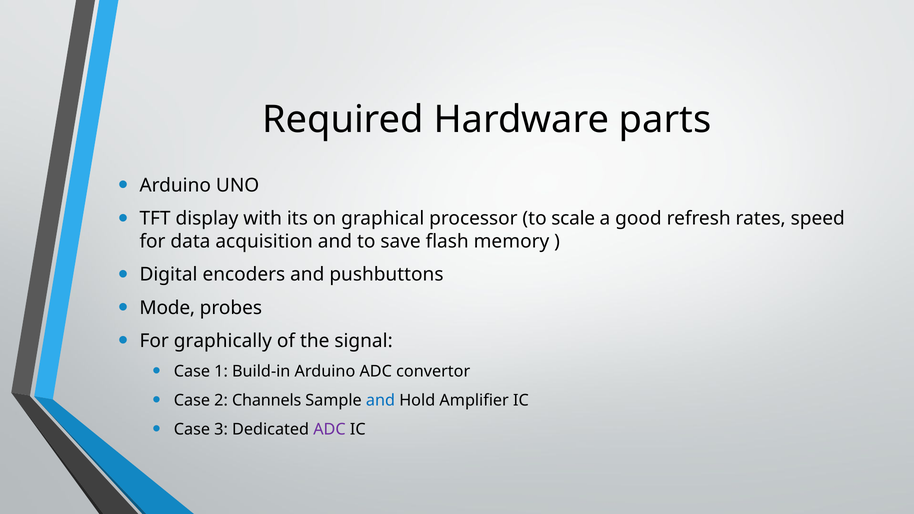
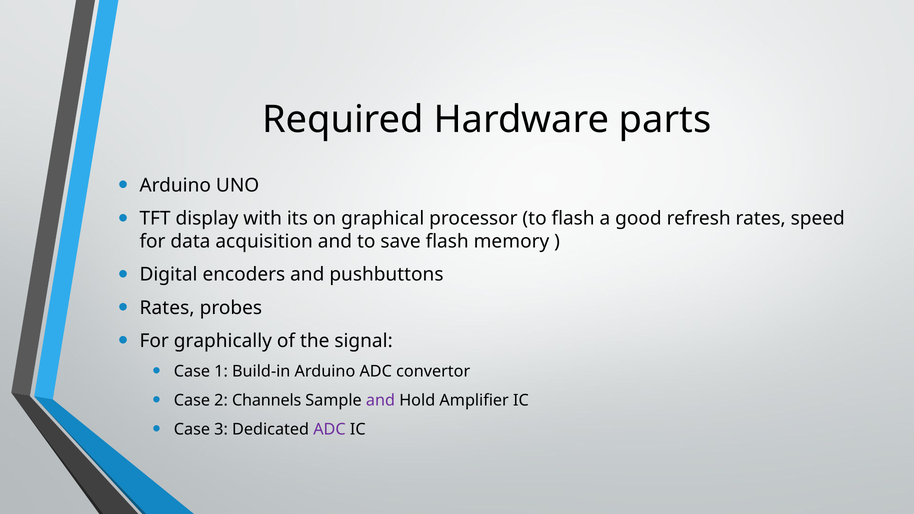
to scale: scale -> flash (573, 219)
Mode: Mode -> Rates (167, 308)
and colour: blue -> purple (380, 400)
